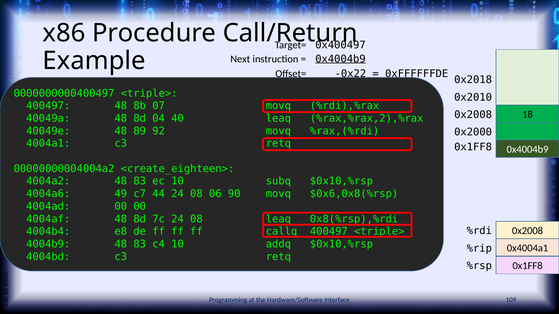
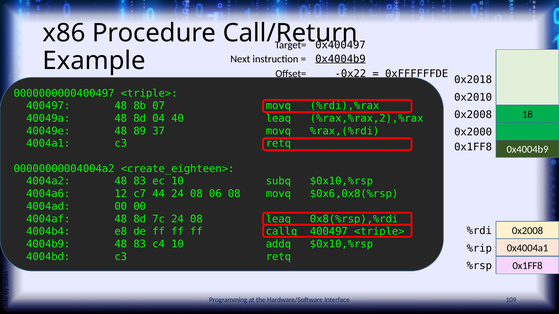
92: 92 -> 37 (159, 131)
49: 49 -> 12 (121, 194)
06 90: 90 -> 08 (234, 194)
